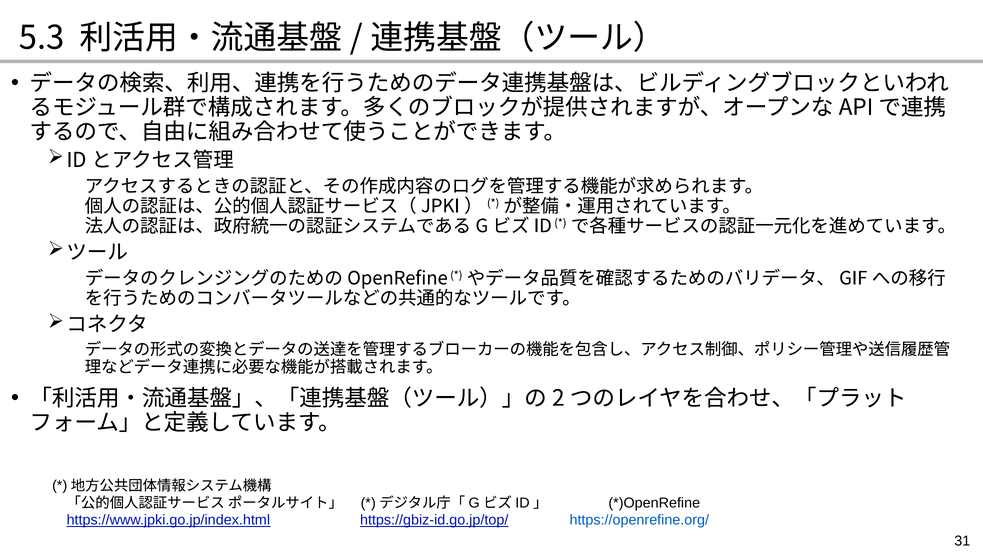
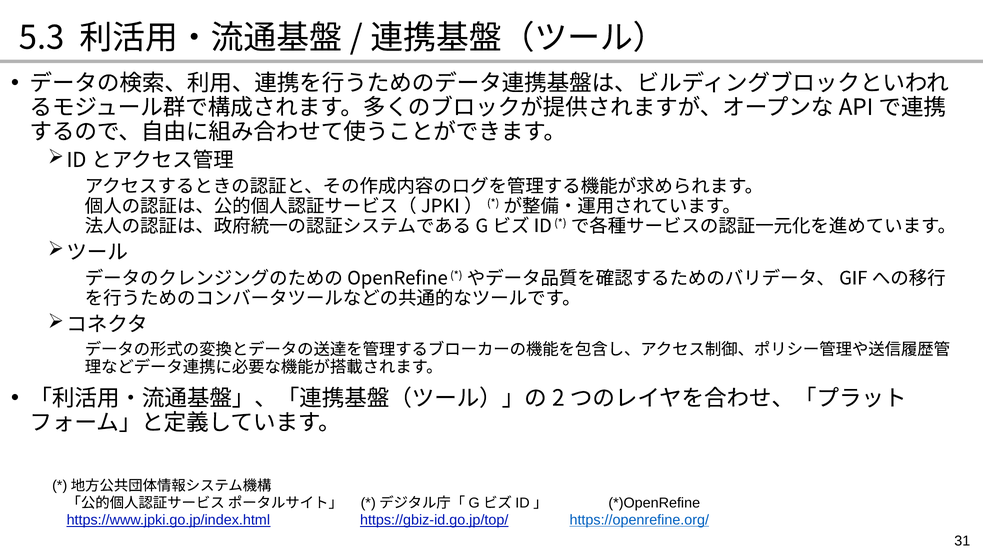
https://openrefine.org/ underline: none -> present (639, 520)
